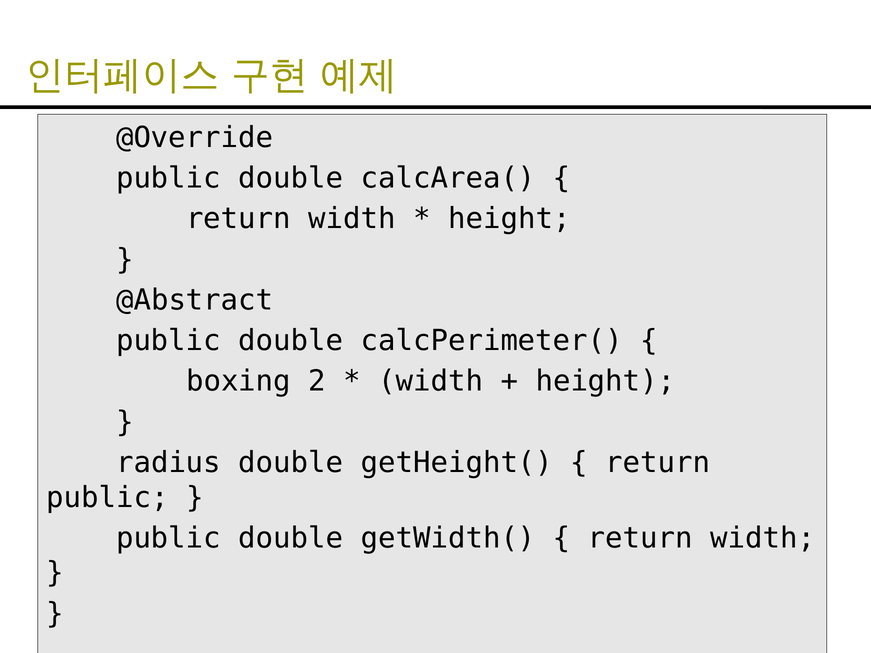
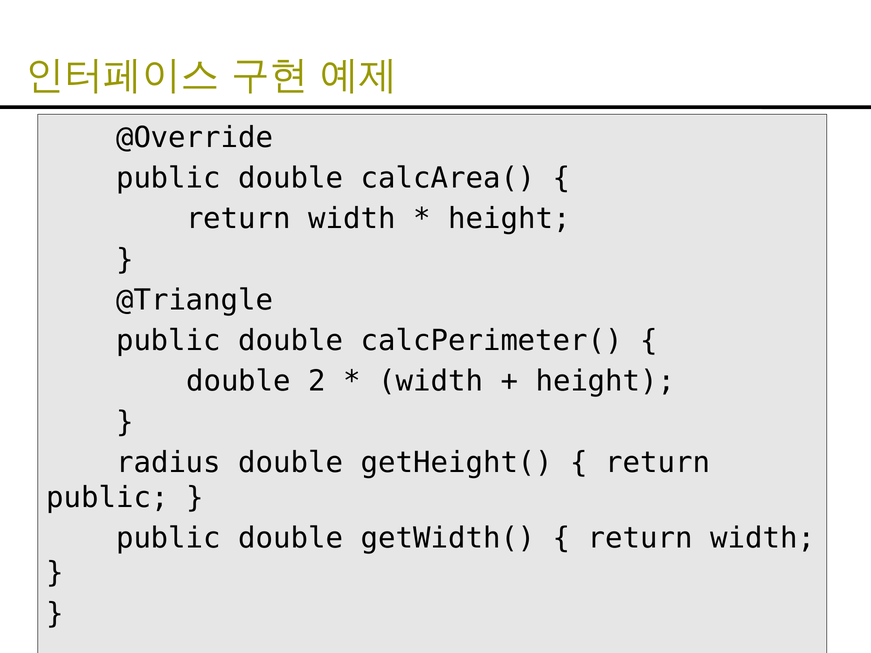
@Abstract: @Abstract -> @Triangle (195, 300)
boxing: boxing -> double (238, 382)
